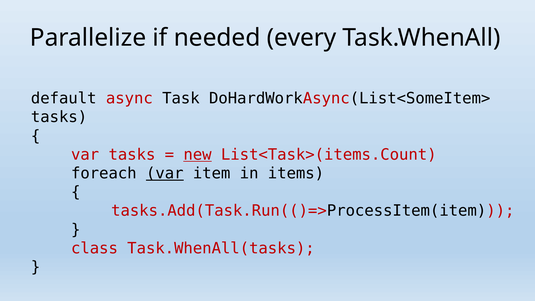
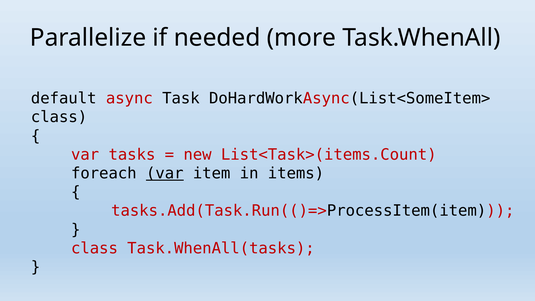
every: every -> more (302, 38)
tasks: tasks -> class (59, 117)
new underline: present -> none (198, 155)
